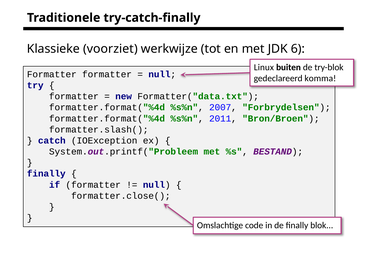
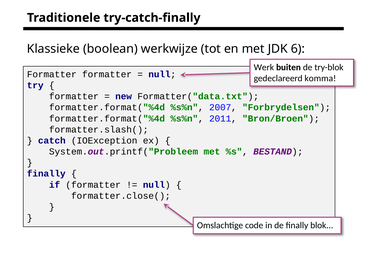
voorziet: voorziet -> boolean (110, 49)
Linux: Linux -> Werk (264, 67)
